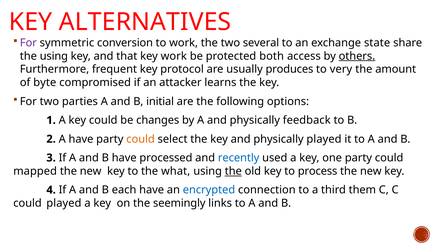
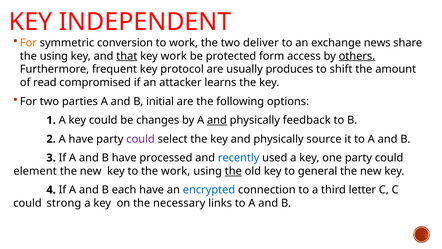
ALTERNATIVES: ALTERNATIVES -> INDEPENDENT (145, 22)
For colour: purple -> orange (28, 43)
several: several -> deliver (261, 43)
state: state -> news (377, 43)
that underline: none -> present (127, 56)
both: both -> form (272, 56)
very: very -> shift (341, 69)
byte: byte -> read (45, 82)
and underline: none -> present (217, 120)
could colour: orange -> purple (141, 139)
physically played: played -> source (324, 139)
mapped: mapped -> element (35, 171)
the what: what -> work (176, 171)
process: process -> general (318, 171)
them: them -> letter (362, 190)
could played: played -> strong (64, 203)
seemingly: seemingly -> necessary (179, 203)
